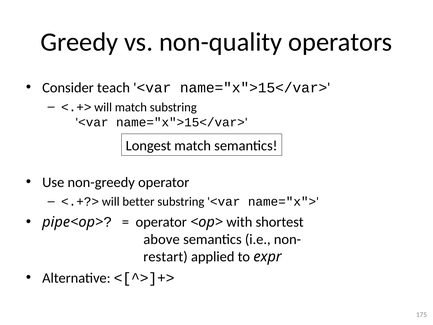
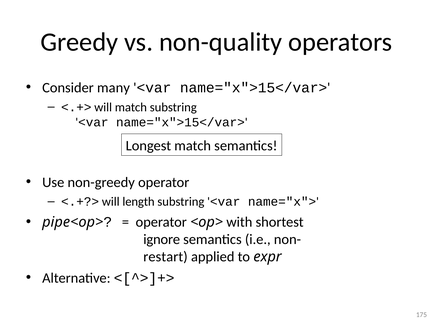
teach: teach -> many (113, 88)
better: better -> length (139, 202)
above: above -> ignore (162, 239)
